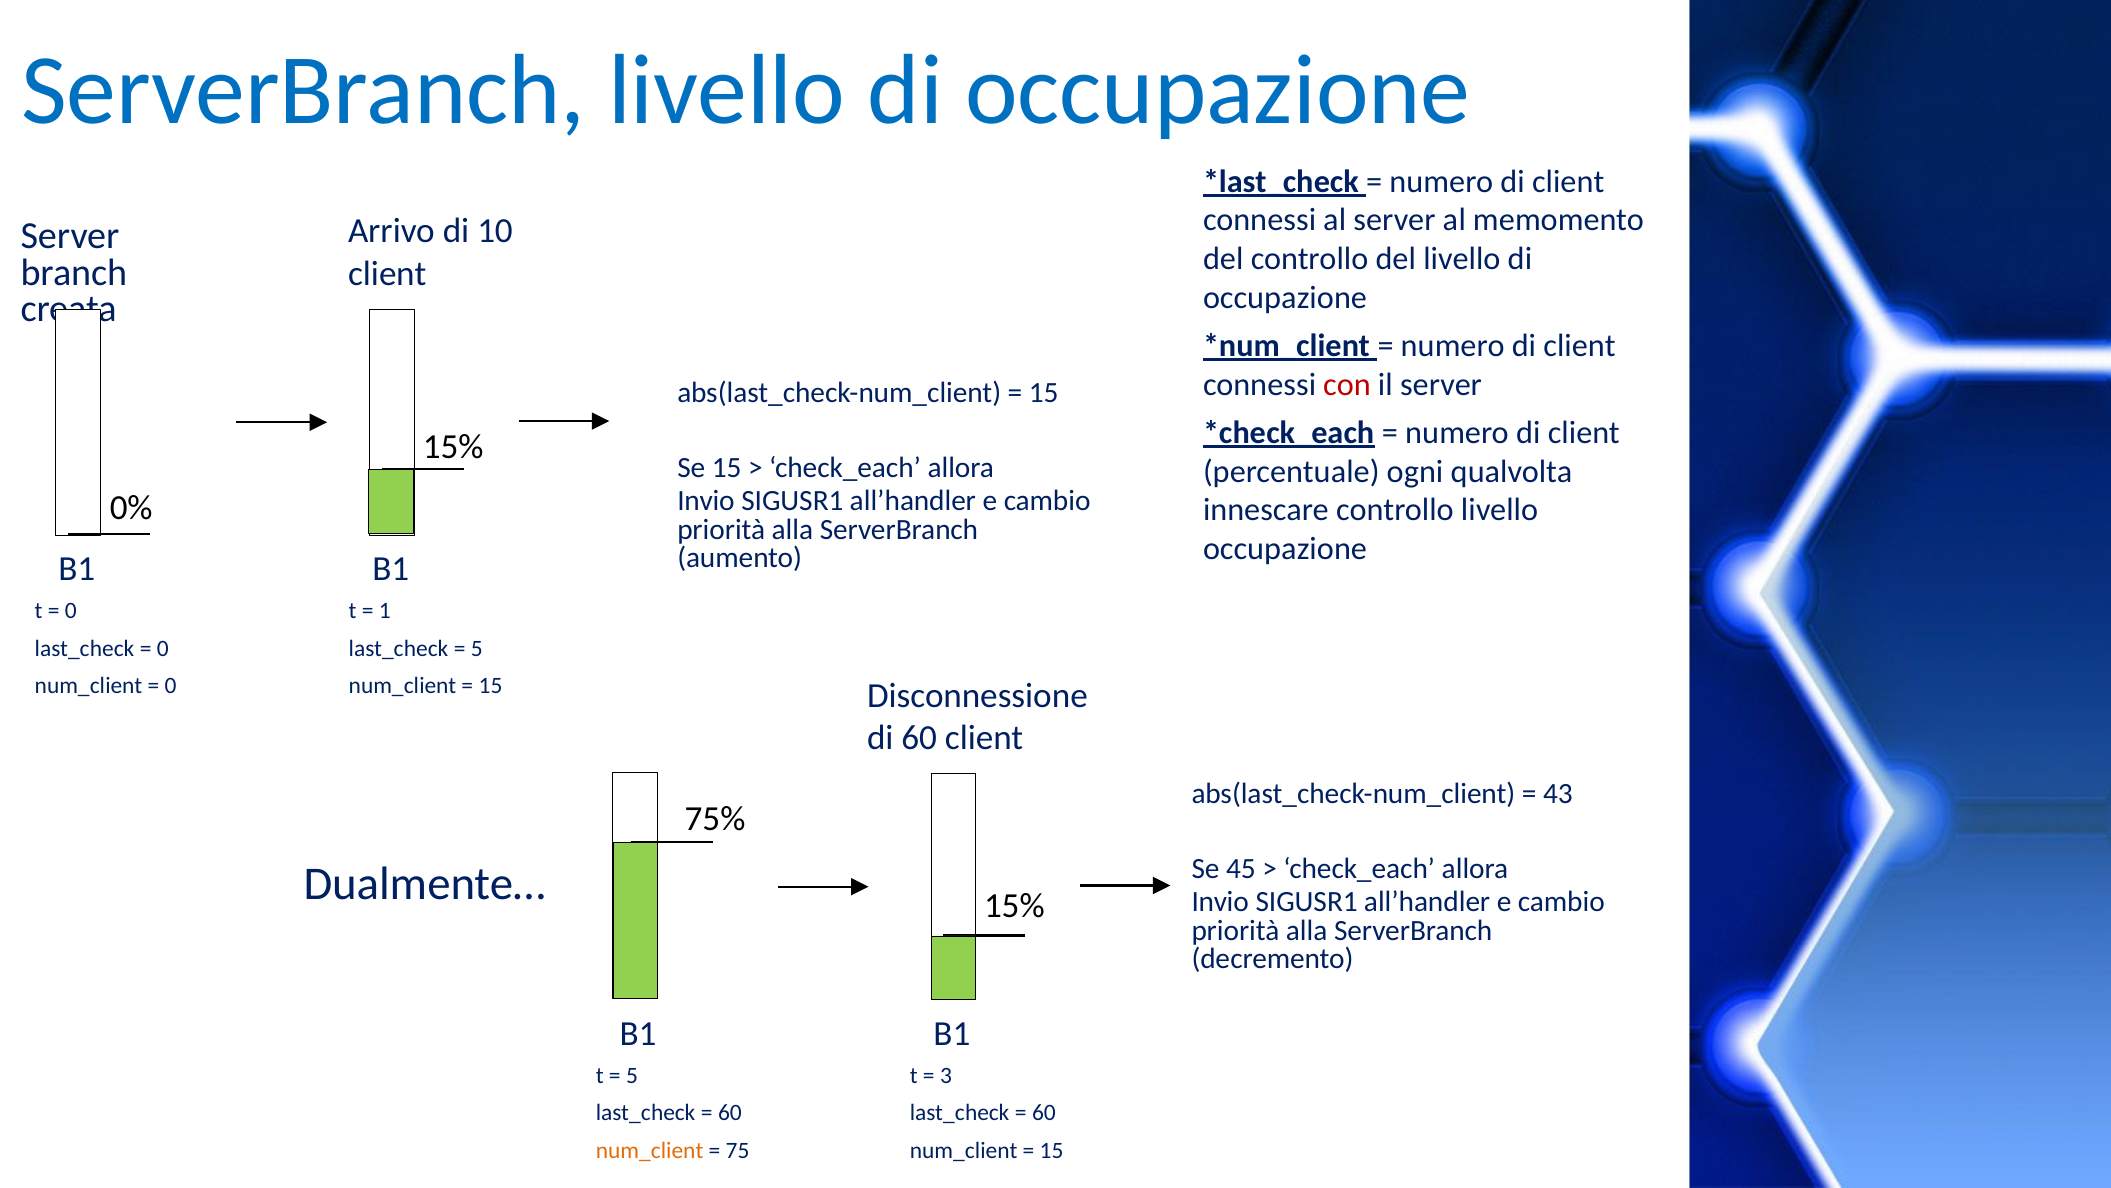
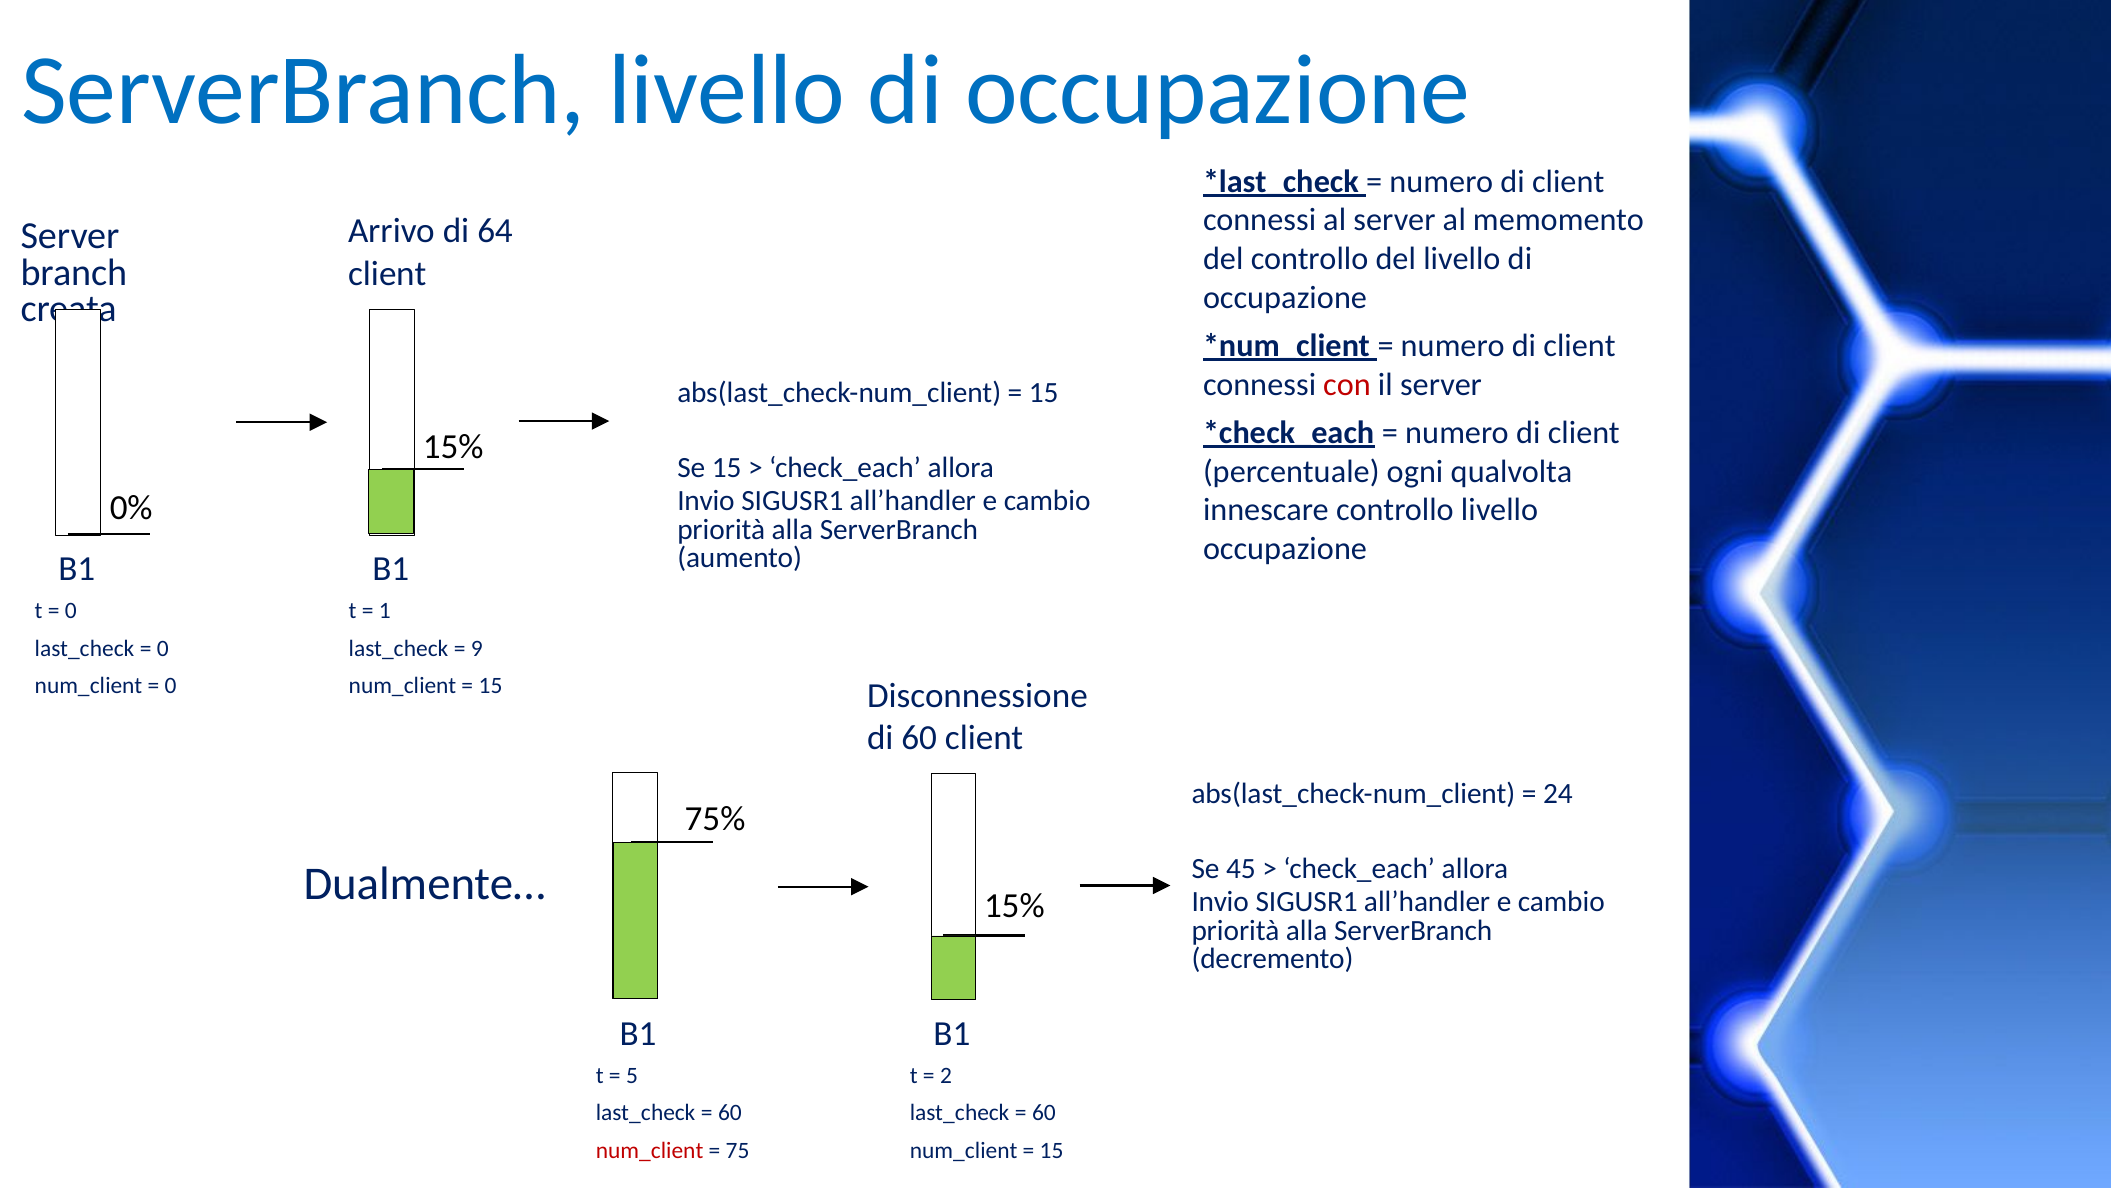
10: 10 -> 64 (495, 231)
5: 5 -> 9 (477, 648)
43: 43 -> 24 (1558, 793)
3: 3 -> 2 (946, 1075)
num_client colour: orange -> red (650, 1150)
